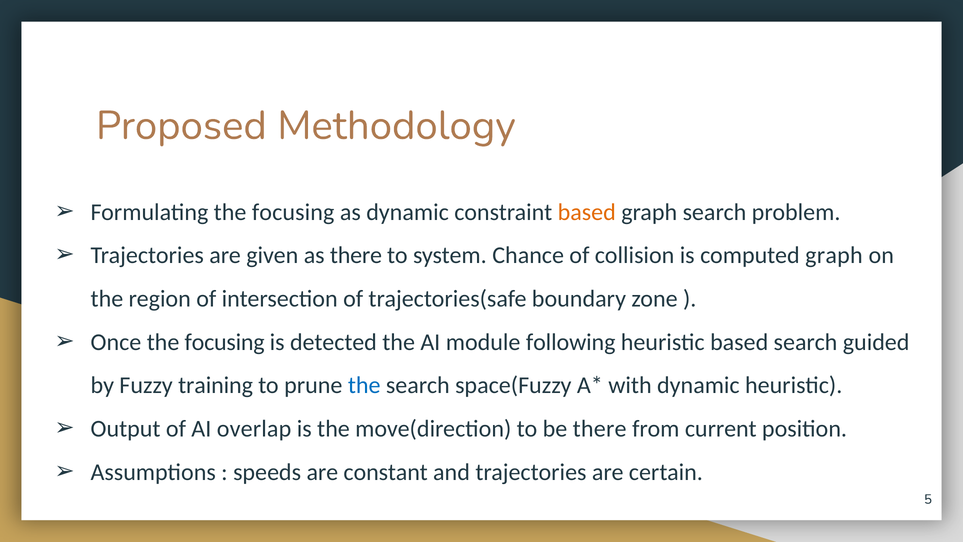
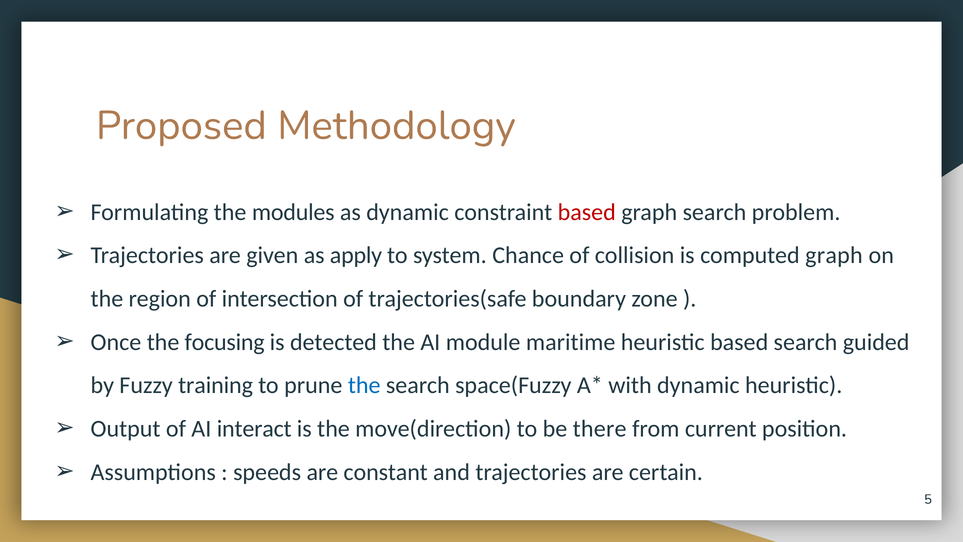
Formulating the focusing: focusing -> modules (293, 212)
based colour: orange -> red (587, 212)
as there: there -> apply (356, 255)
following: following -> maritime (571, 342)
overlap: overlap -> interact (254, 429)
